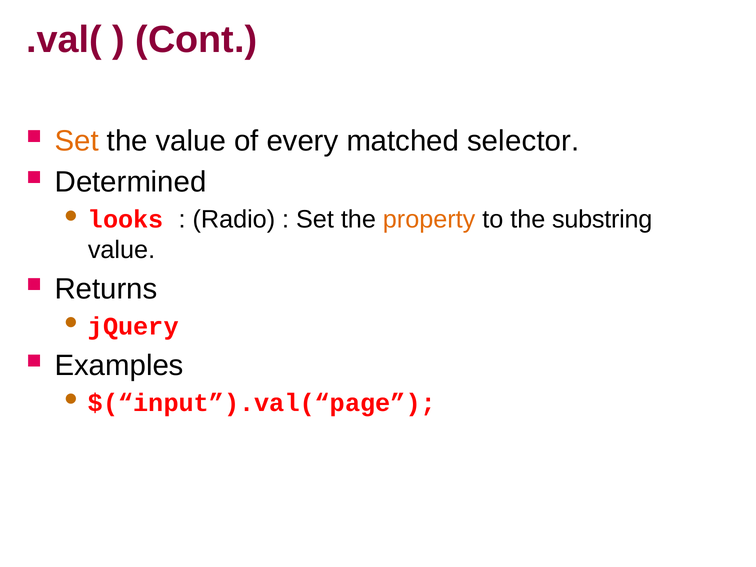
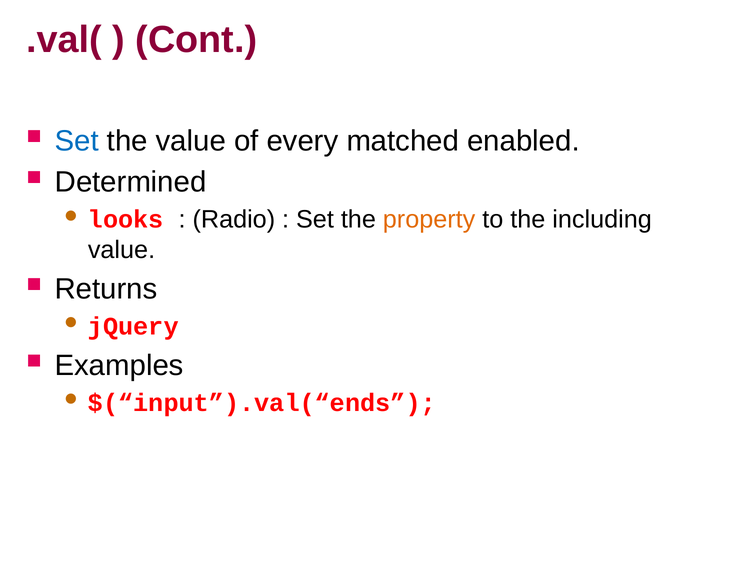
Set colour: orange -> blue (77, 141)
selector: selector -> enabled (523, 141)
substring: substring -> including (602, 220)
$(“input”).val(“page: $(“input”).val(“page -> $(“input”).val(“ends (262, 403)
